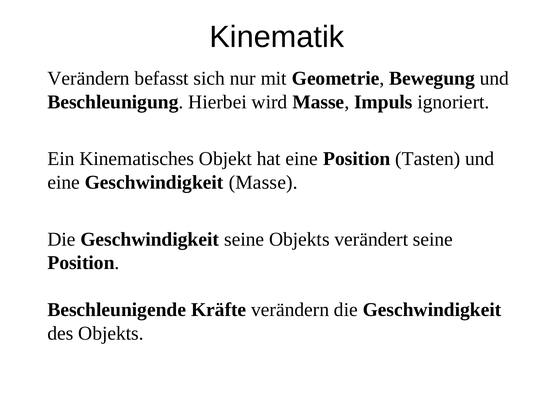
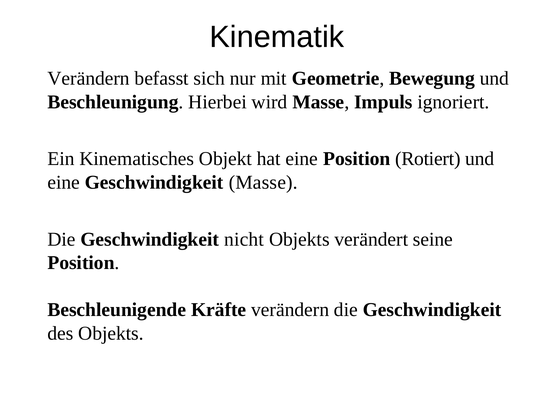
Tasten: Tasten -> Rotiert (428, 159)
Geschwindigkeit seine: seine -> nicht (244, 239)
